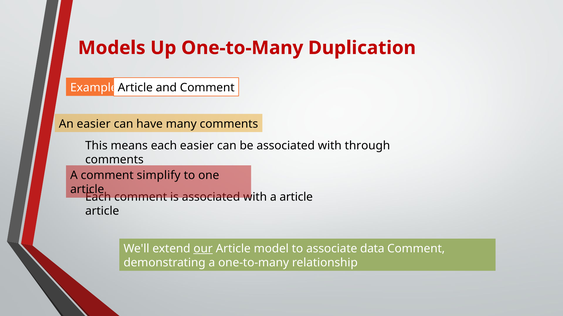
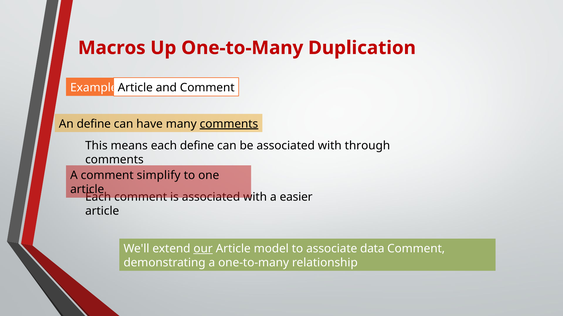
Models: Models -> Macros (112, 48)
An easier: easier -> define (94, 124)
comments underline: none -> present (229, 124)
each easier: easier -> define (197, 146)
a article: article -> easier (296, 197)
